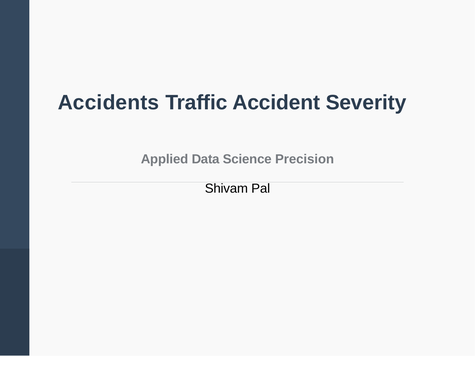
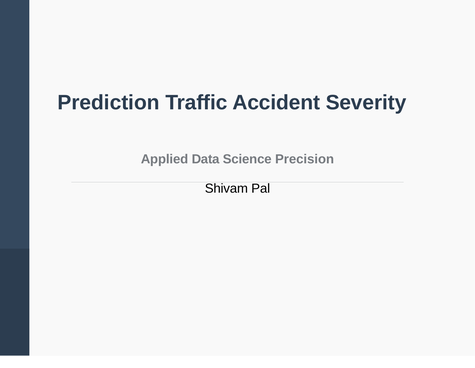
Accidents: Accidents -> Prediction (109, 103)
